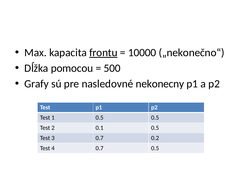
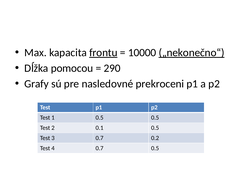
„nekonečno“ underline: none -> present (192, 52)
500: 500 -> 290 (112, 68)
nekonecny: nekonecny -> prekroceni (160, 84)
